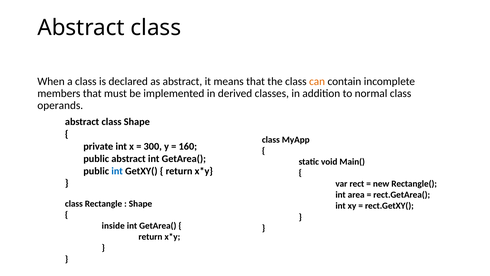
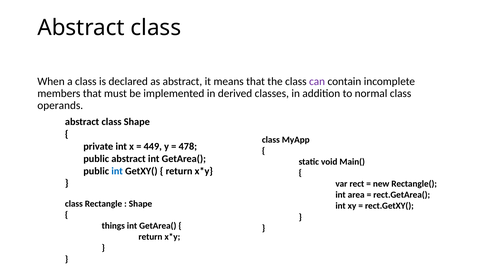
can colour: orange -> purple (317, 81)
300: 300 -> 449 (153, 146)
160: 160 -> 478 (188, 146)
inside: inside -> things (113, 226)
